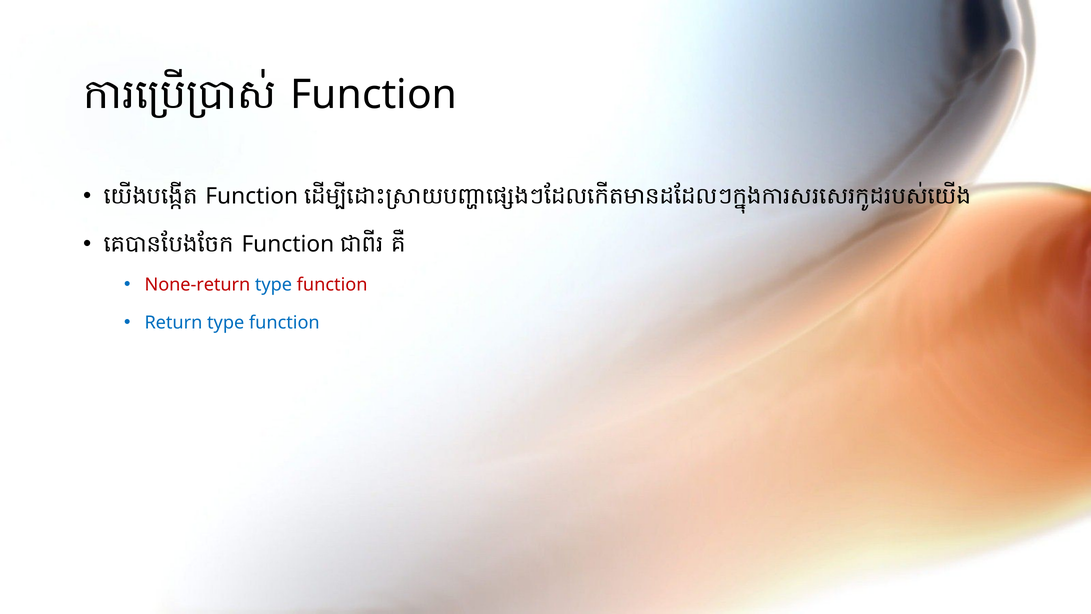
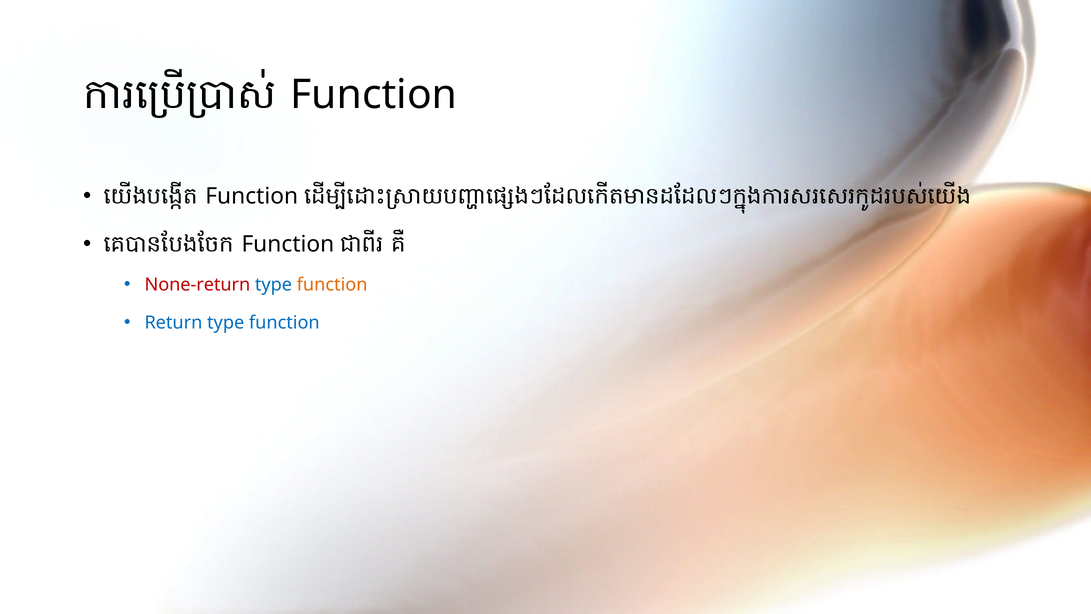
function colour: red -> orange (332, 285)
